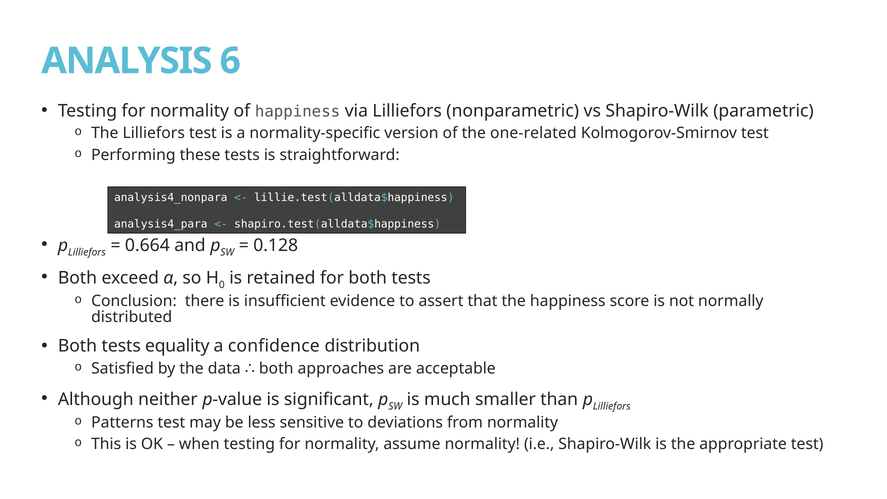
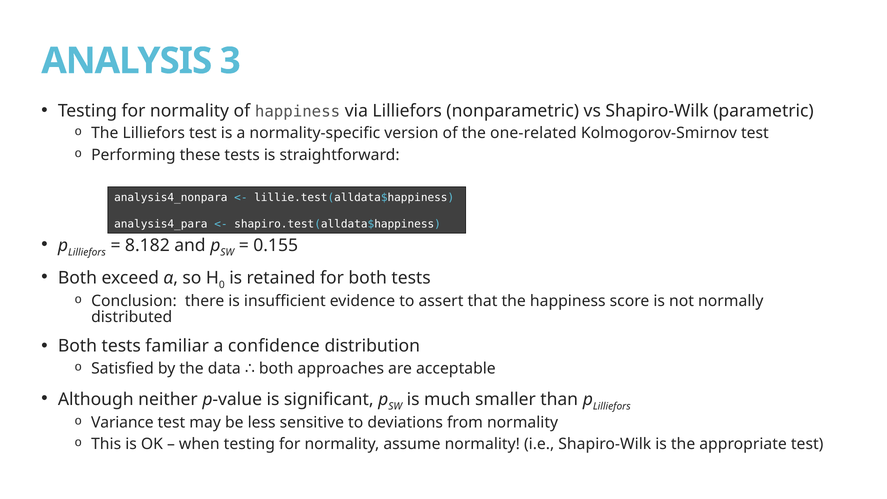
6: 6 -> 3 (230, 61)
0.664: 0.664 -> 8.182 (147, 246)
0.128: 0.128 -> 0.155 (276, 246)
equality: equality -> familiar (177, 346)
Patterns: Patterns -> Variance (122, 422)
